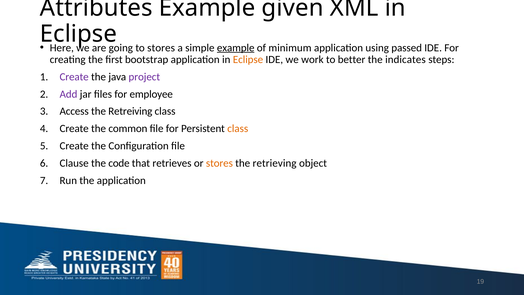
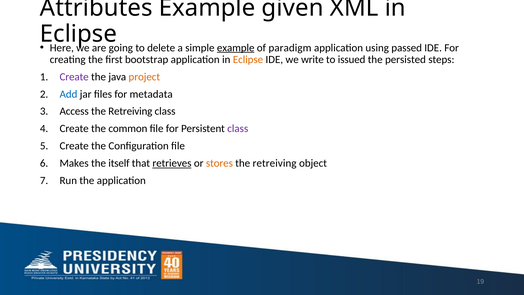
to stores: stores -> delete (161, 48)
minimum: minimum -> paradigm (290, 48)
work: work -> write (312, 60)
better: better -> issued (352, 60)
indicates: indicates -> persisted (405, 60)
project colour: purple -> orange (144, 77)
Add colour: purple -> blue (68, 94)
employee: employee -> metadata (151, 94)
class colour: orange -> purple (238, 129)
Clause: Clause -> Makes (74, 163)
code: code -> itself (119, 163)
retrieves underline: none -> present (172, 163)
retrieving: retrieving -> retreiving (275, 163)
